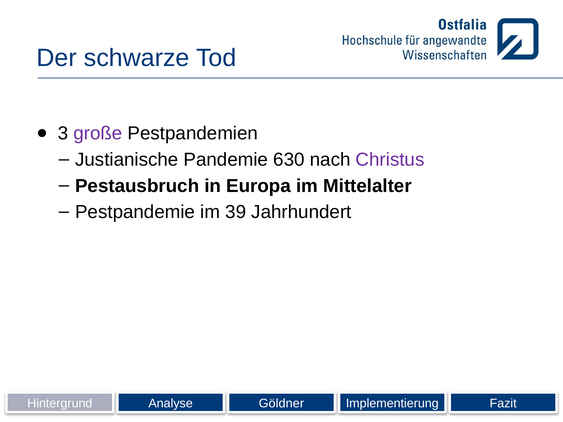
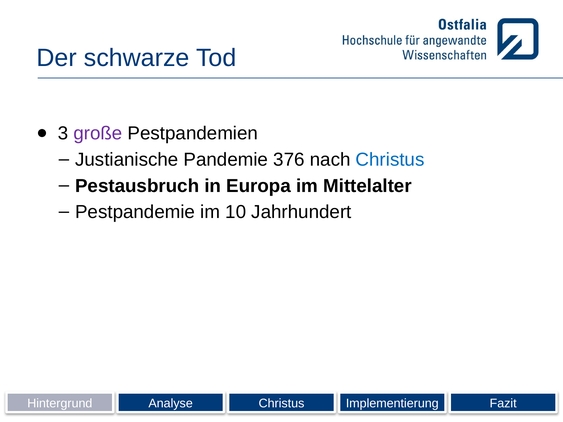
630: 630 -> 376 (289, 160)
Christus colour: purple -> blue (390, 160)
39: 39 -> 10 (236, 212)
Analyse Göldner: Göldner -> Christus (281, 403)
